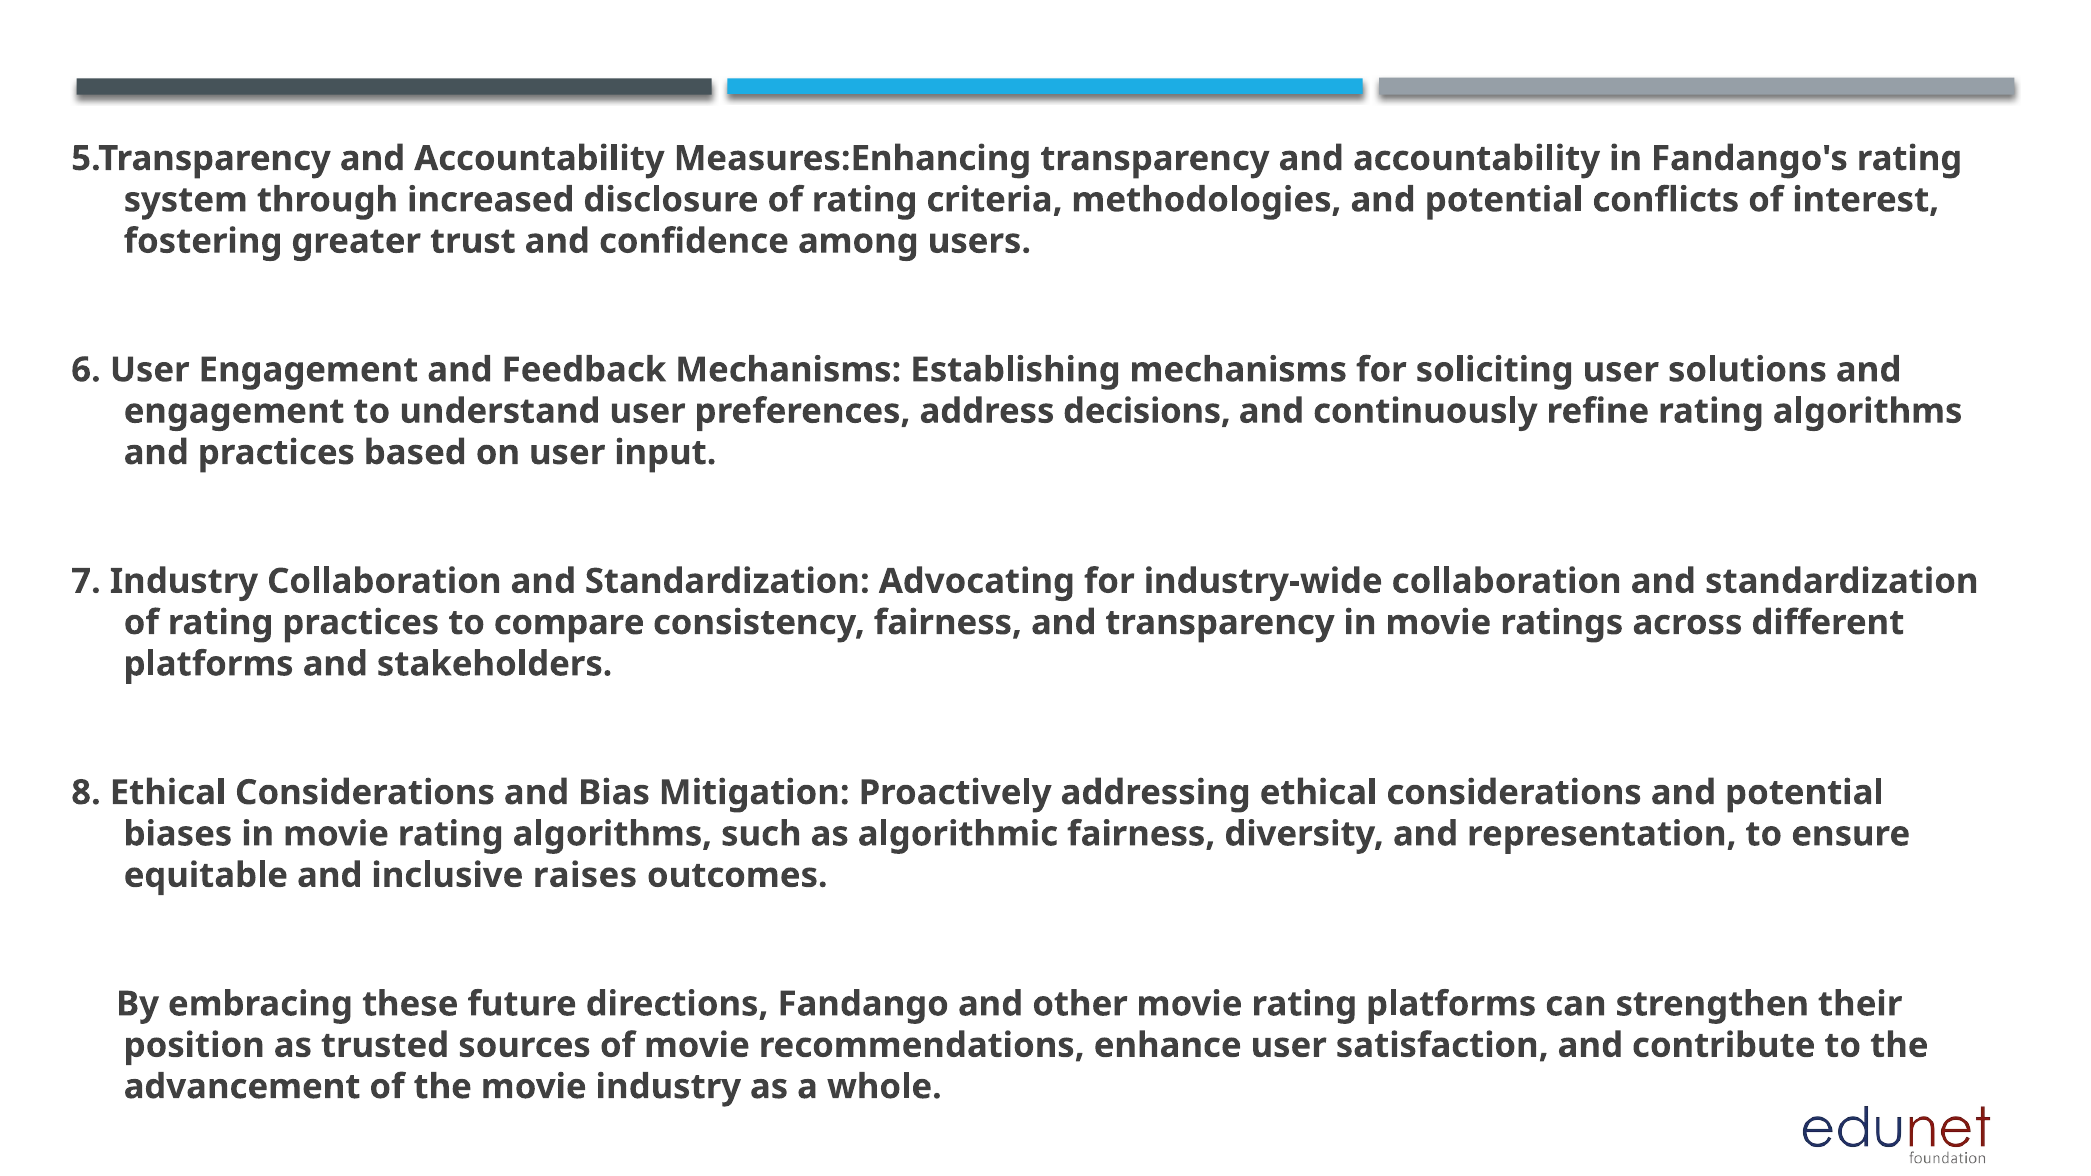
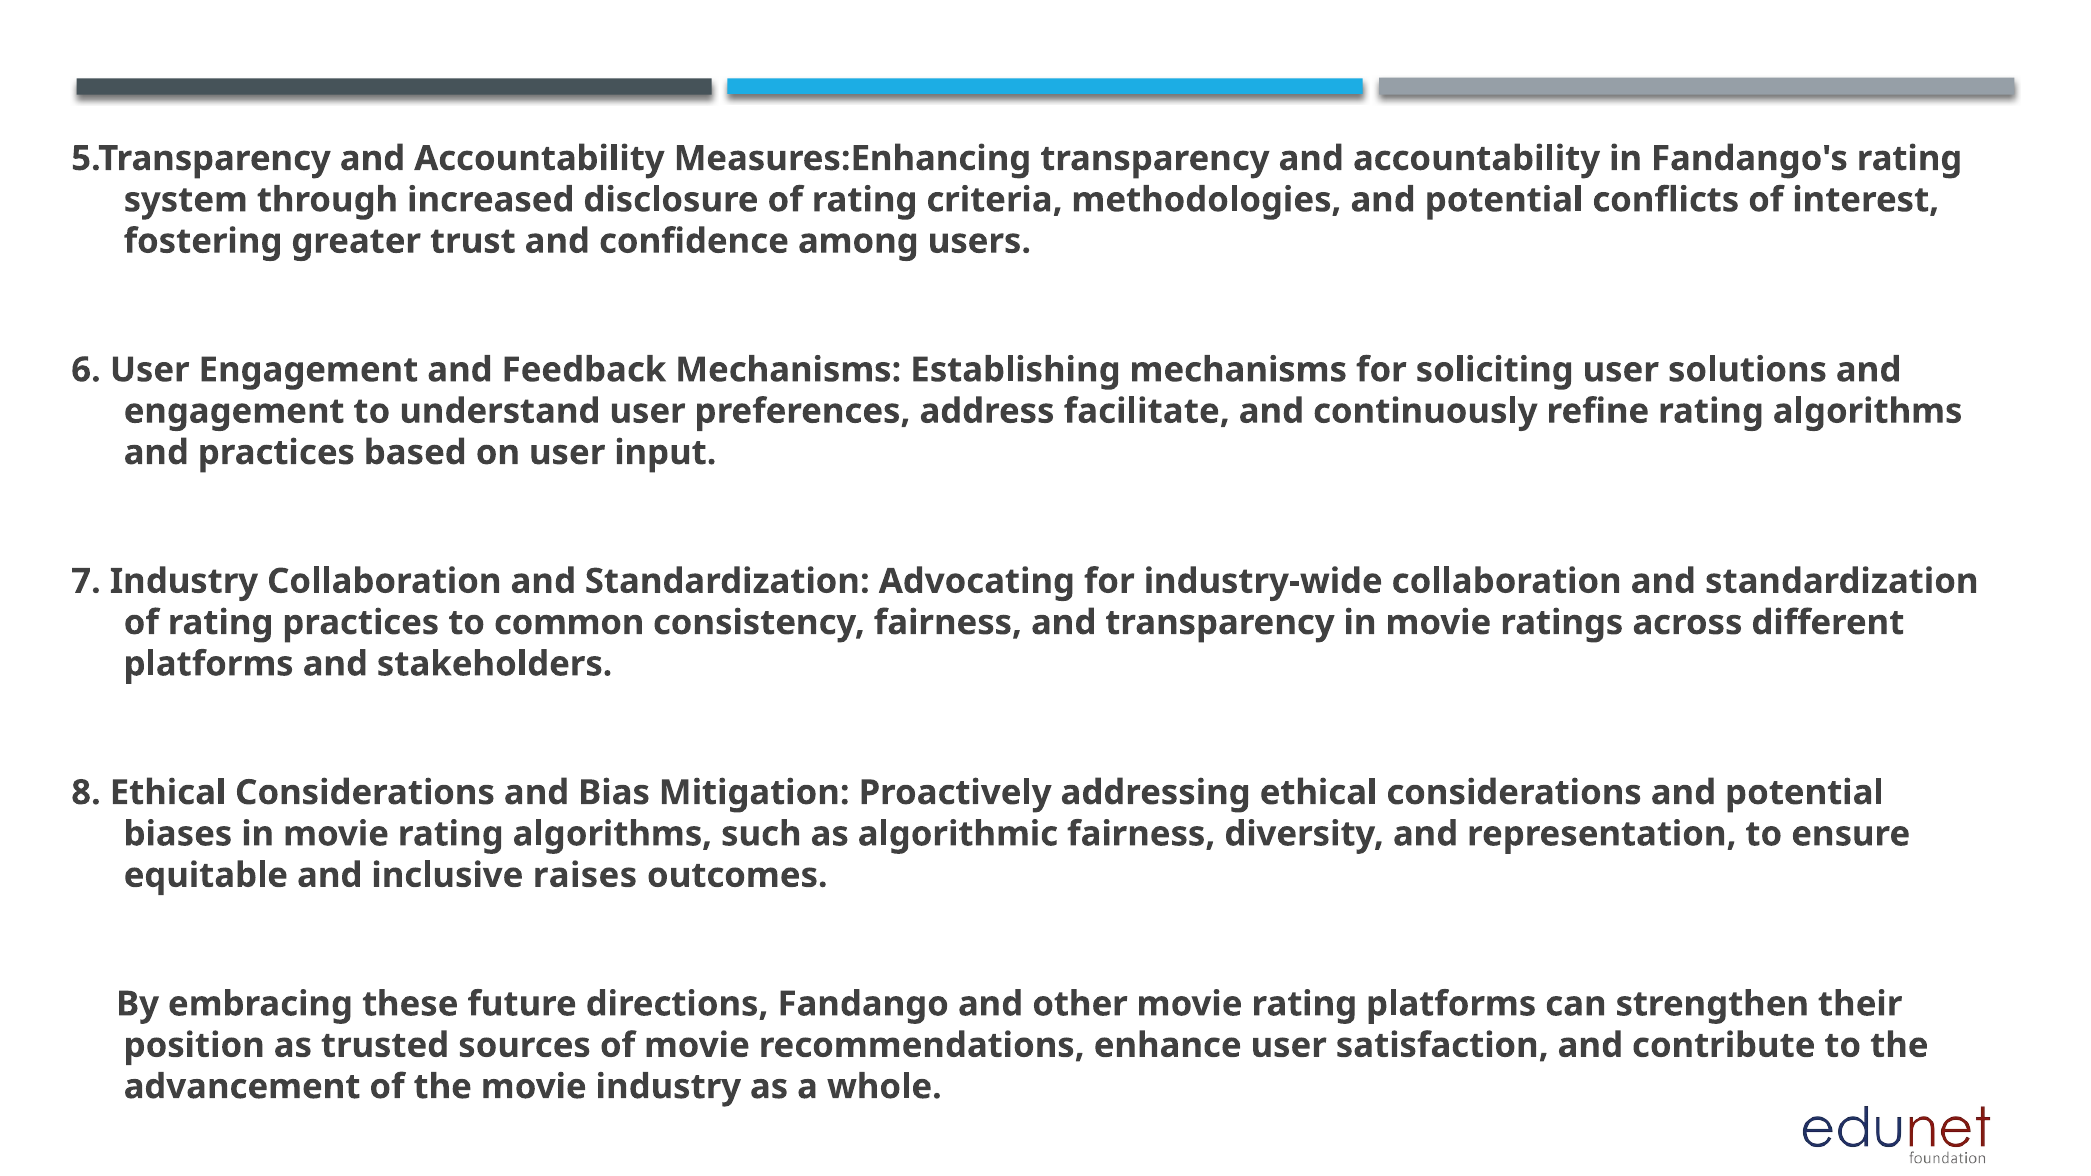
decisions: decisions -> facilitate (1147, 411)
compare: compare -> common (569, 623)
